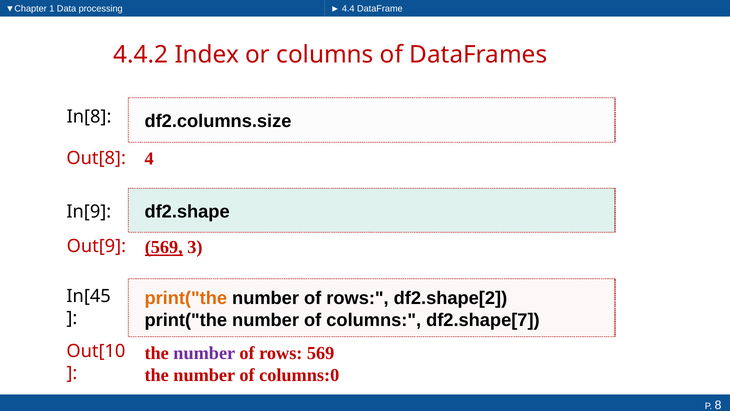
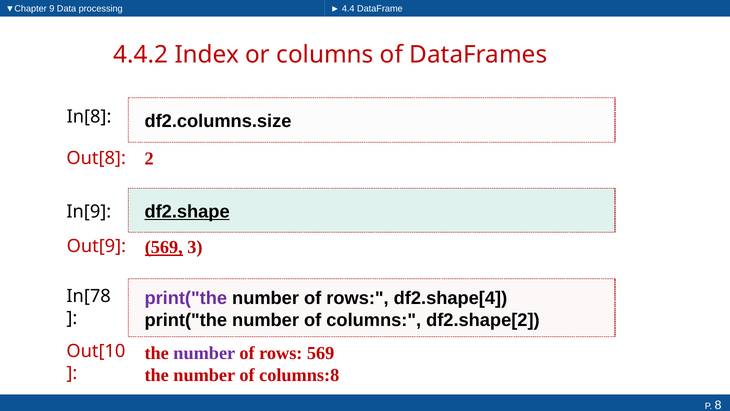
1: 1 -> 9 (52, 9)
4: 4 -> 2 (149, 159)
df2.shape underline: none -> present (187, 211)
print("the colour: orange -> purple (186, 298)
df2.shape[2: df2.shape[2 -> df2.shape[4 (450, 298)
In[45: In[45 -> In[78 (89, 296)
df2.shape[7: df2.shape[7 -> df2.shape[2 (483, 320)
columns:0: columns:0 -> columns:8 (299, 375)
